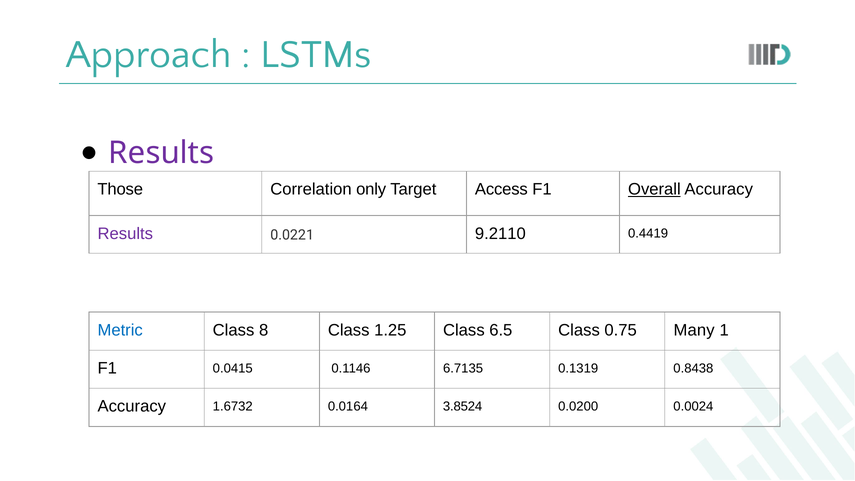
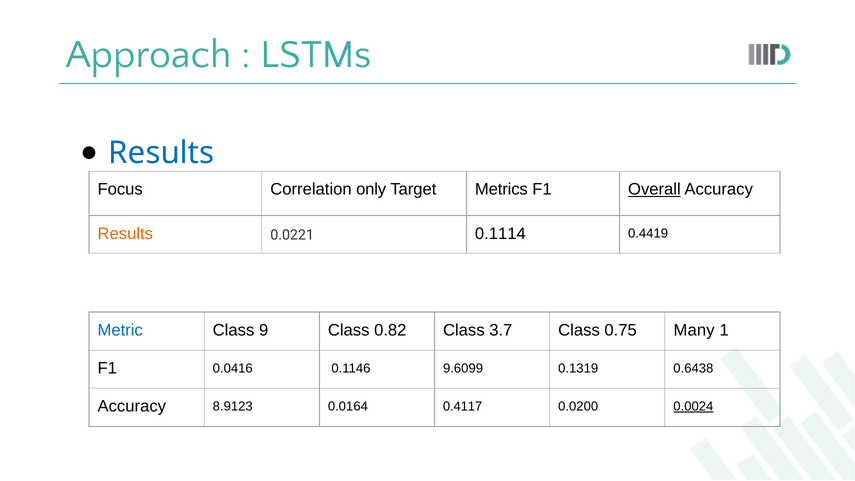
Results colour: purple -> blue (161, 153)
Those: Those -> Focus (120, 189)
Access: Access -> Metrics (501, 189)
Results colour: purple -> orange (125, 234)
9.2110: 9.2110 -> 0.1114 (500, 234)
8: 8 -> 9 (264, 330)
1.25: 1.25 -> 0.82 (390, 330)
6.5: 6.5 -> 3.7 (501, 330)
0.0415: 0.0415 -> 0.0416 (233, 368)
6.7135: 6.7135 -> 9.6099 (463, 368)
0.8438: 0.8438 -> 0.6438 (693, 368)
1.6732: 1.6732 -> 8.9123 (233, 406)
3.8524: 3.8524 -> 0.4117 (463, 406)
0.0024 underline: none -> present (693, 406)
